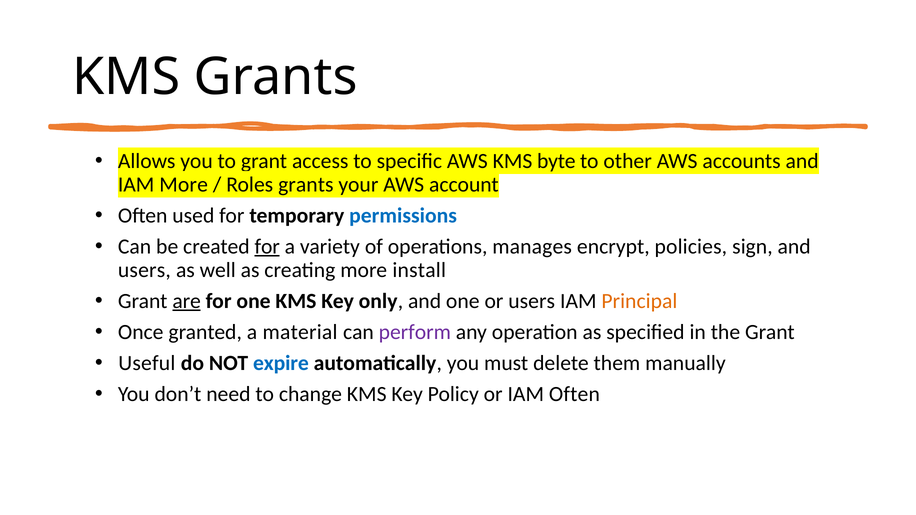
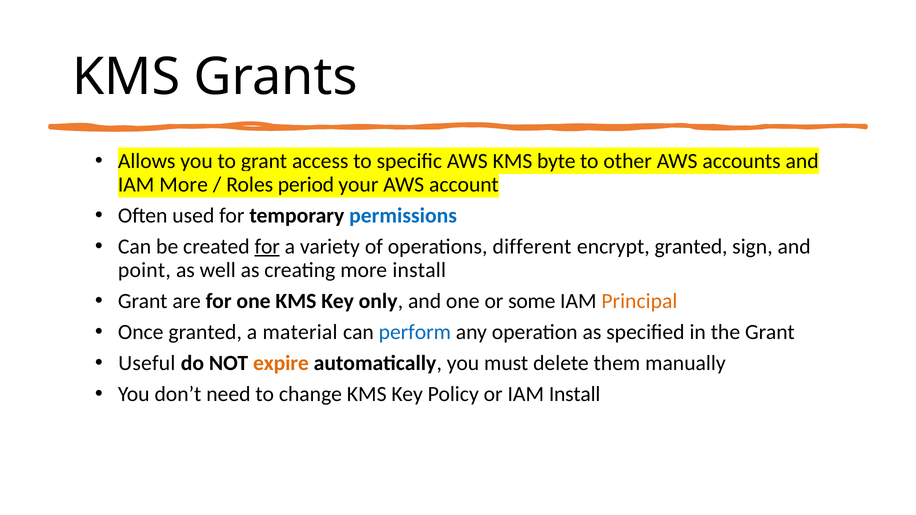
Roles grants: grants -> period (306, 185)
manages: manages -> different (532, 247)
encrypt policies: policies -> granted (691, 247)
users: users -> point (144, 270)
are underline: present -> none (187, 301)
or users: users -> some (532, 301)
perform colour: purple -> blue (415, 332)
expire colour: blue -> orange (281, 363)
IAM Often: Often -> Install (575, 394)
